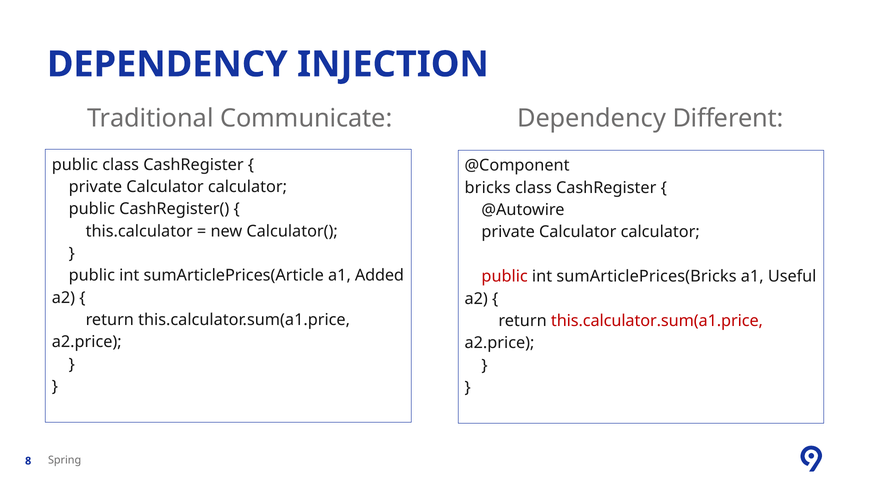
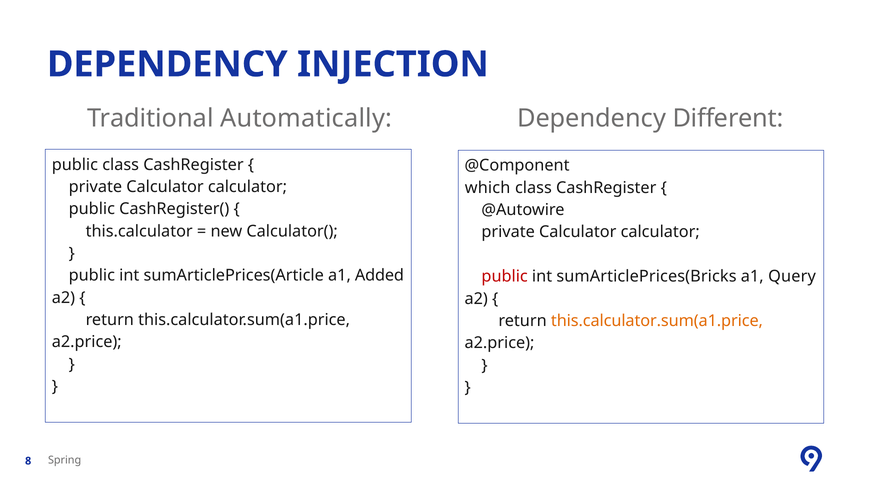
Communicate: Communicate -> Automatically (306, 118)
bricks: bricks -> which (488, 188)
Useful: Useful -> Query (792, 276)
this.calculator.sum(a1.price colour: red -> orange (657, 321)
